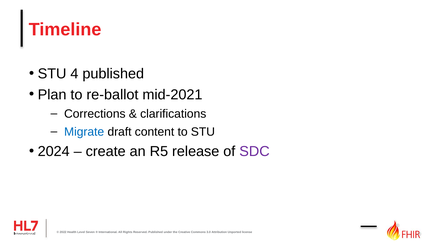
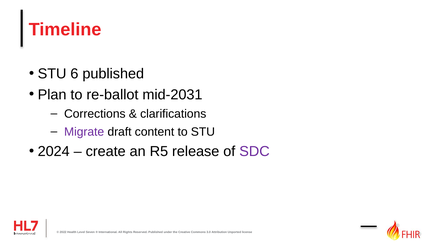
4: 4 -> 6 (74, 74)
mid-2021: mid-2021 -> mid-2031 (172, 95)
Migrate colour: blue -> purple (84, 132)
